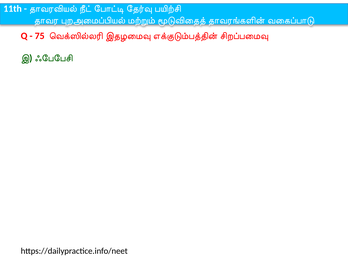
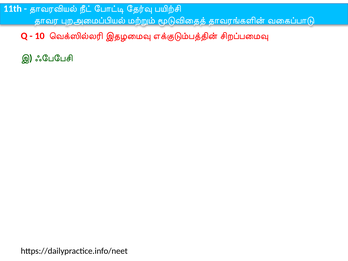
75: 75 -> 10 (40, 36)
